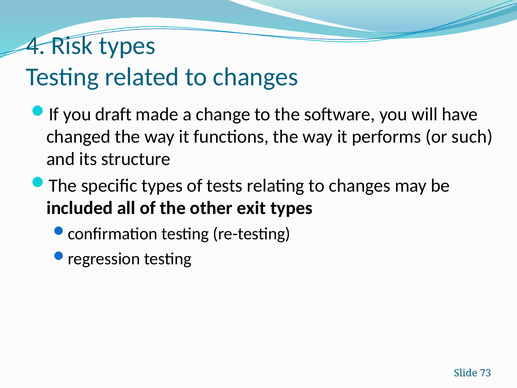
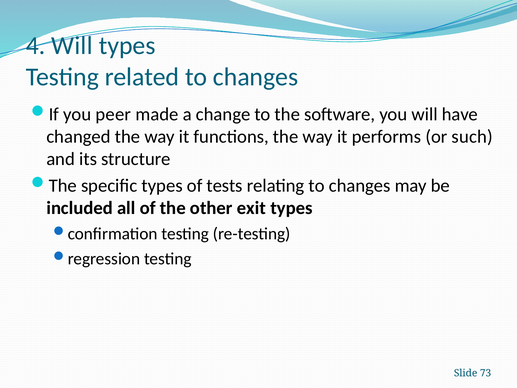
4 Risk: Risk -> Will (72, 46)
draft: draft -> peer (113, 114)
